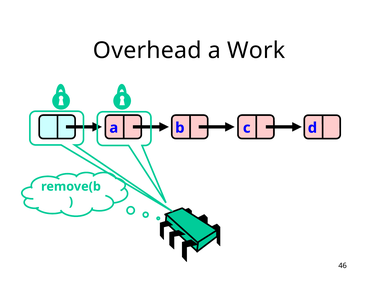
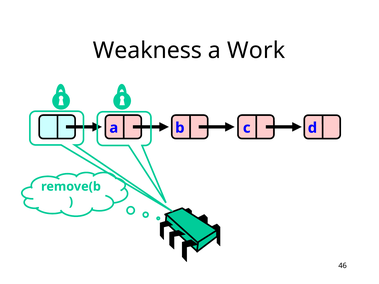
Overhead: Overhead -> Weakness (147, 51)
